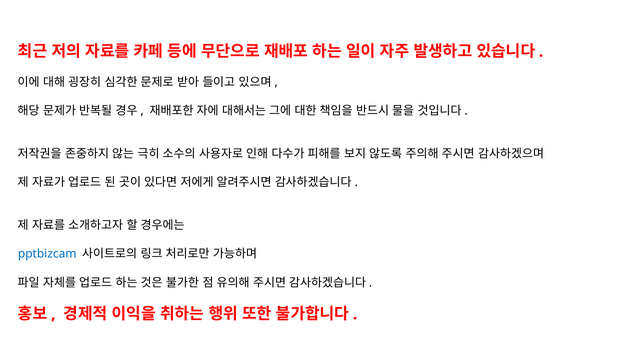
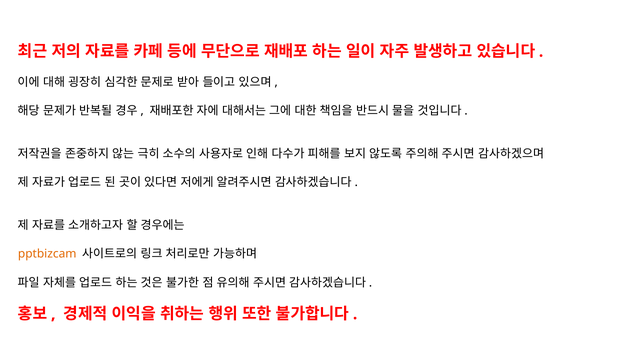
pptbizcam colour: blue -> orange (47, 254)
